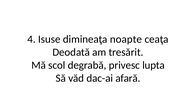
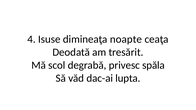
lupta: lupta -> spăla (153, 65)
afară: afară -> lupta (128, 78)
